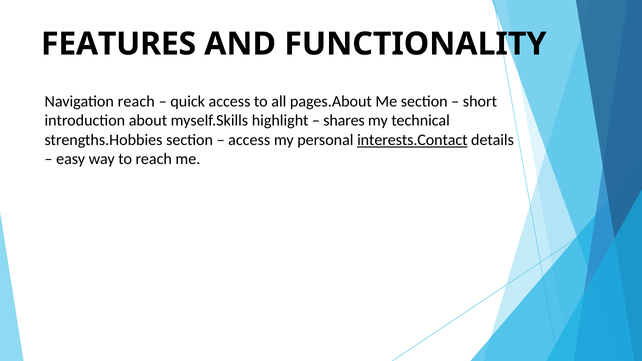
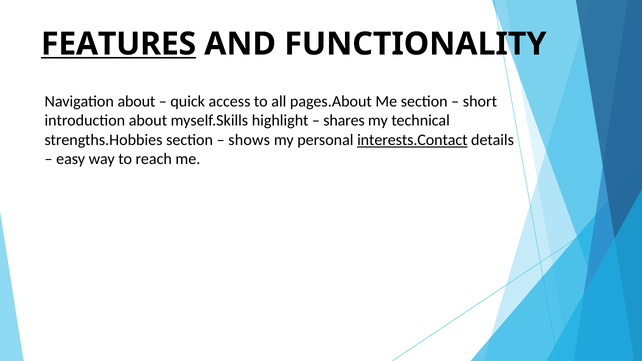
FEATURES underline: none -> present (119, 44)
Navigation reach: reach -> about (136, 101)
access: access -> shows (249, 140)
